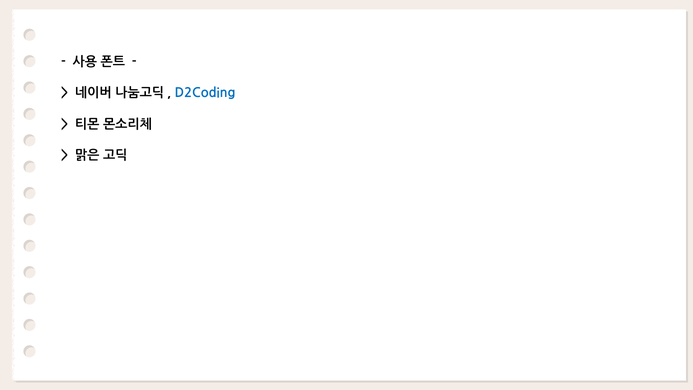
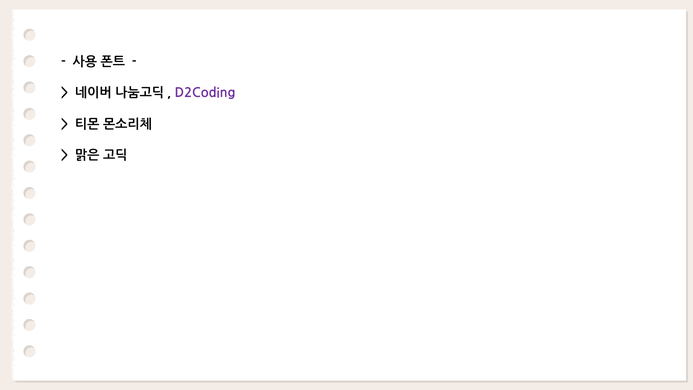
D2Coding colour: blue -> purple (205, 93)
